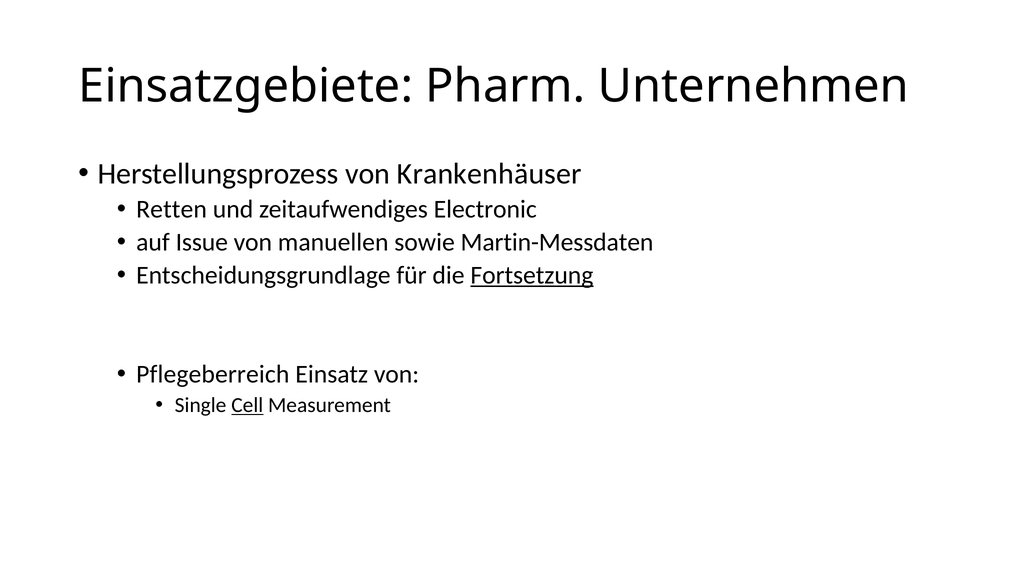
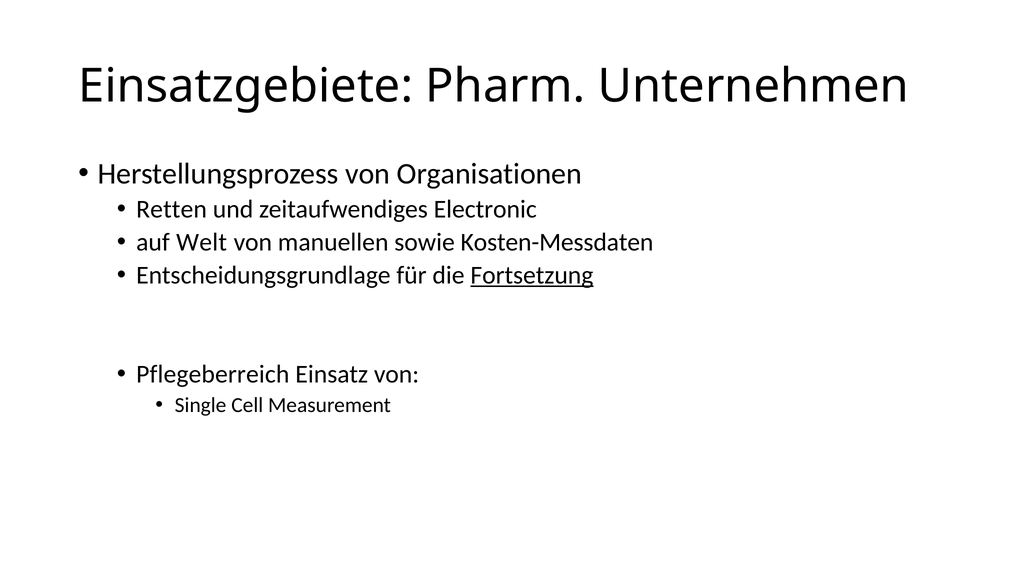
Krankenhäuser: Krankenhäuser -> Organisationen (489, 174)
Issue: Issue -> Welt (202, 242)
Martin-Messdaten: Martin-Messdaten -> Kosten-Messdaten (557, 242)
Cell underline: present -> none (247, 405)
